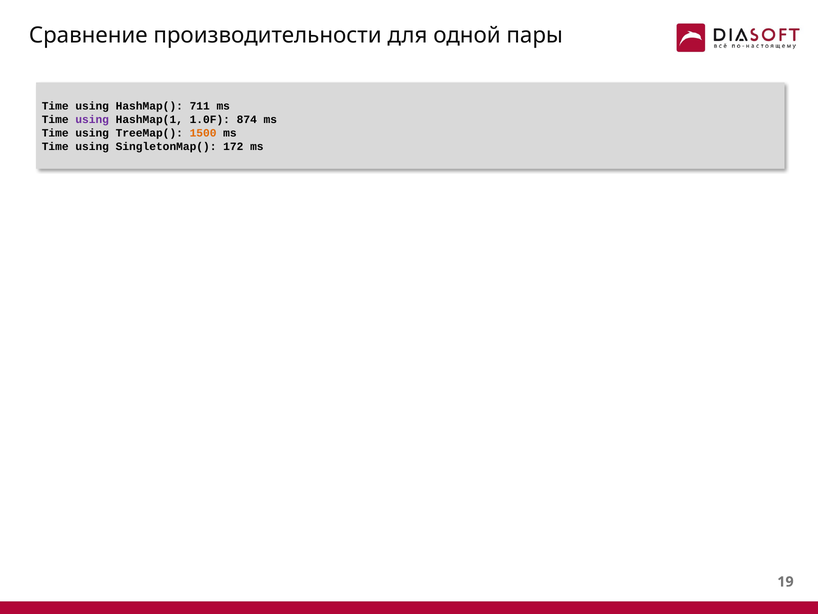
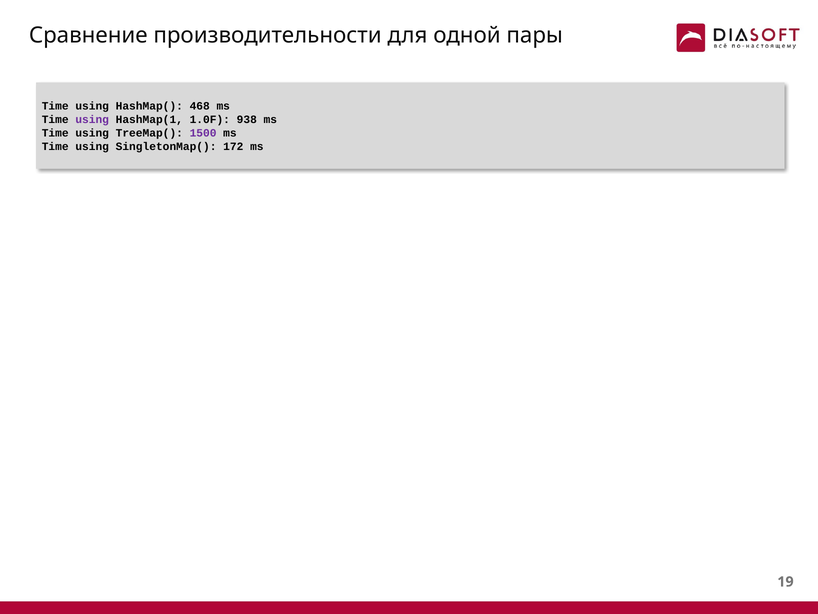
711: 711 -> 468 (200, 106)
874: 874 -> 938 (247, 120)
1500 colour: orange -> purple (203, 133)
